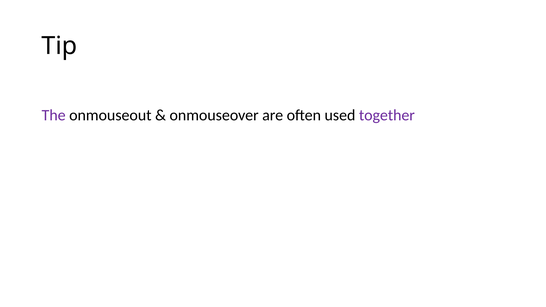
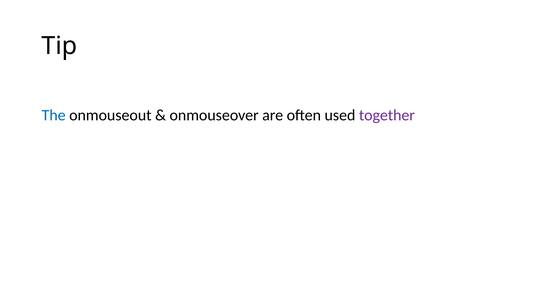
The colour: purple -> blue (54, 115)
